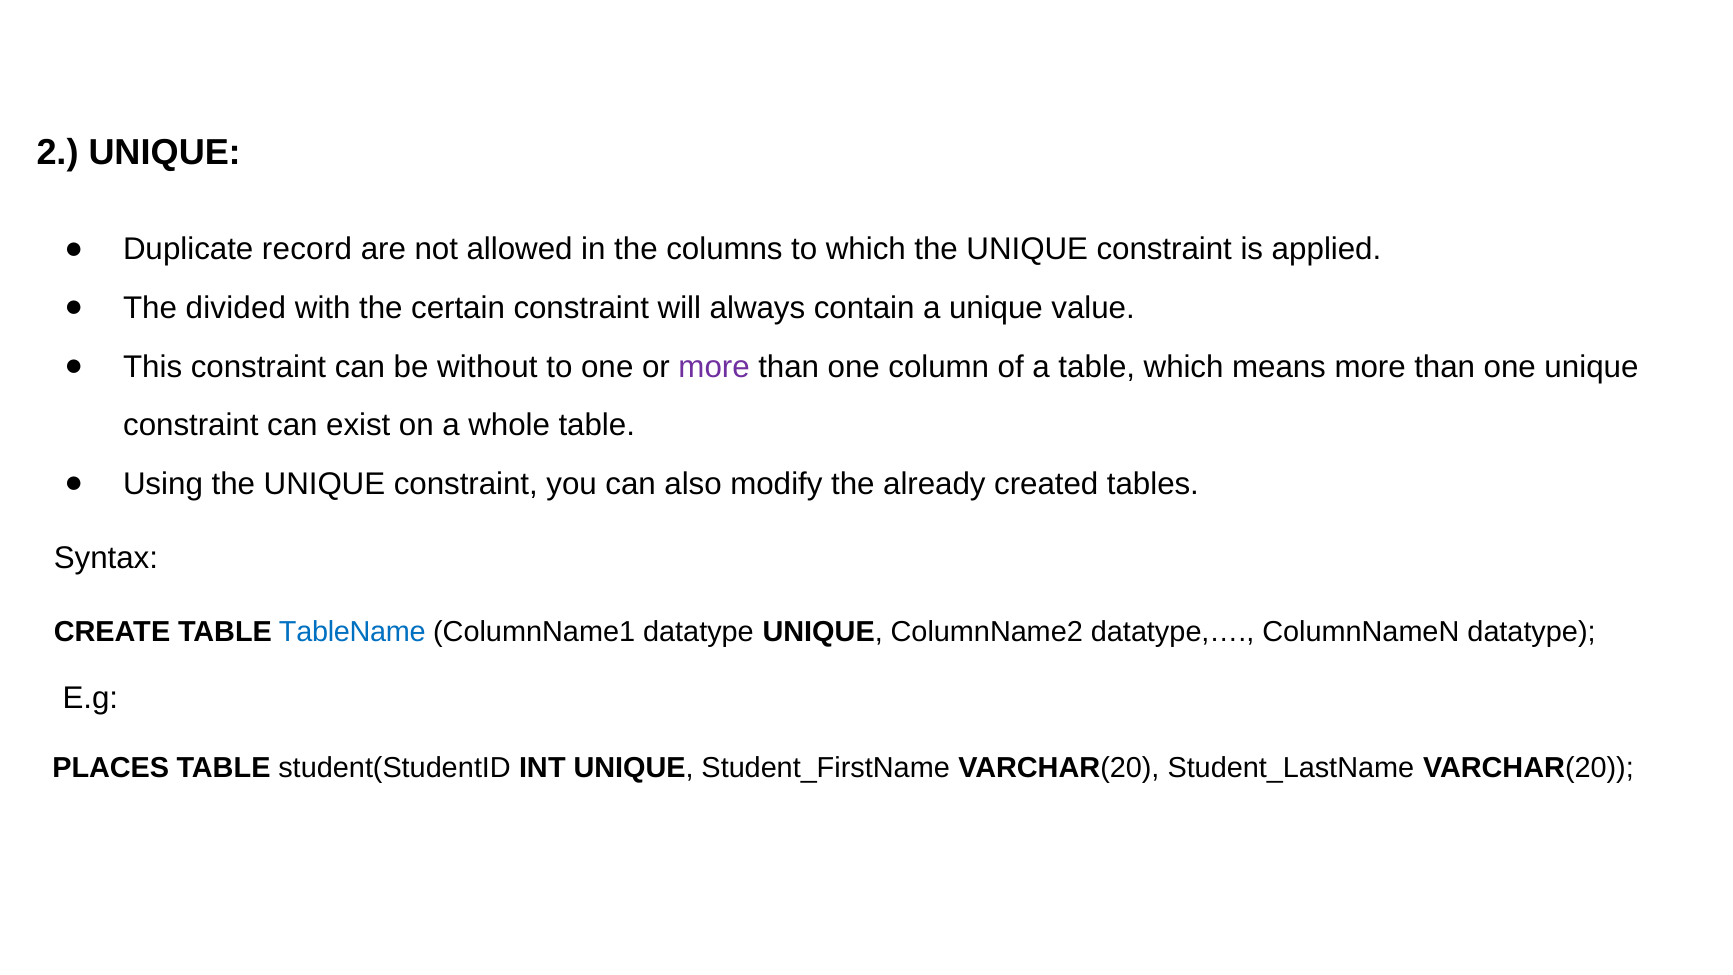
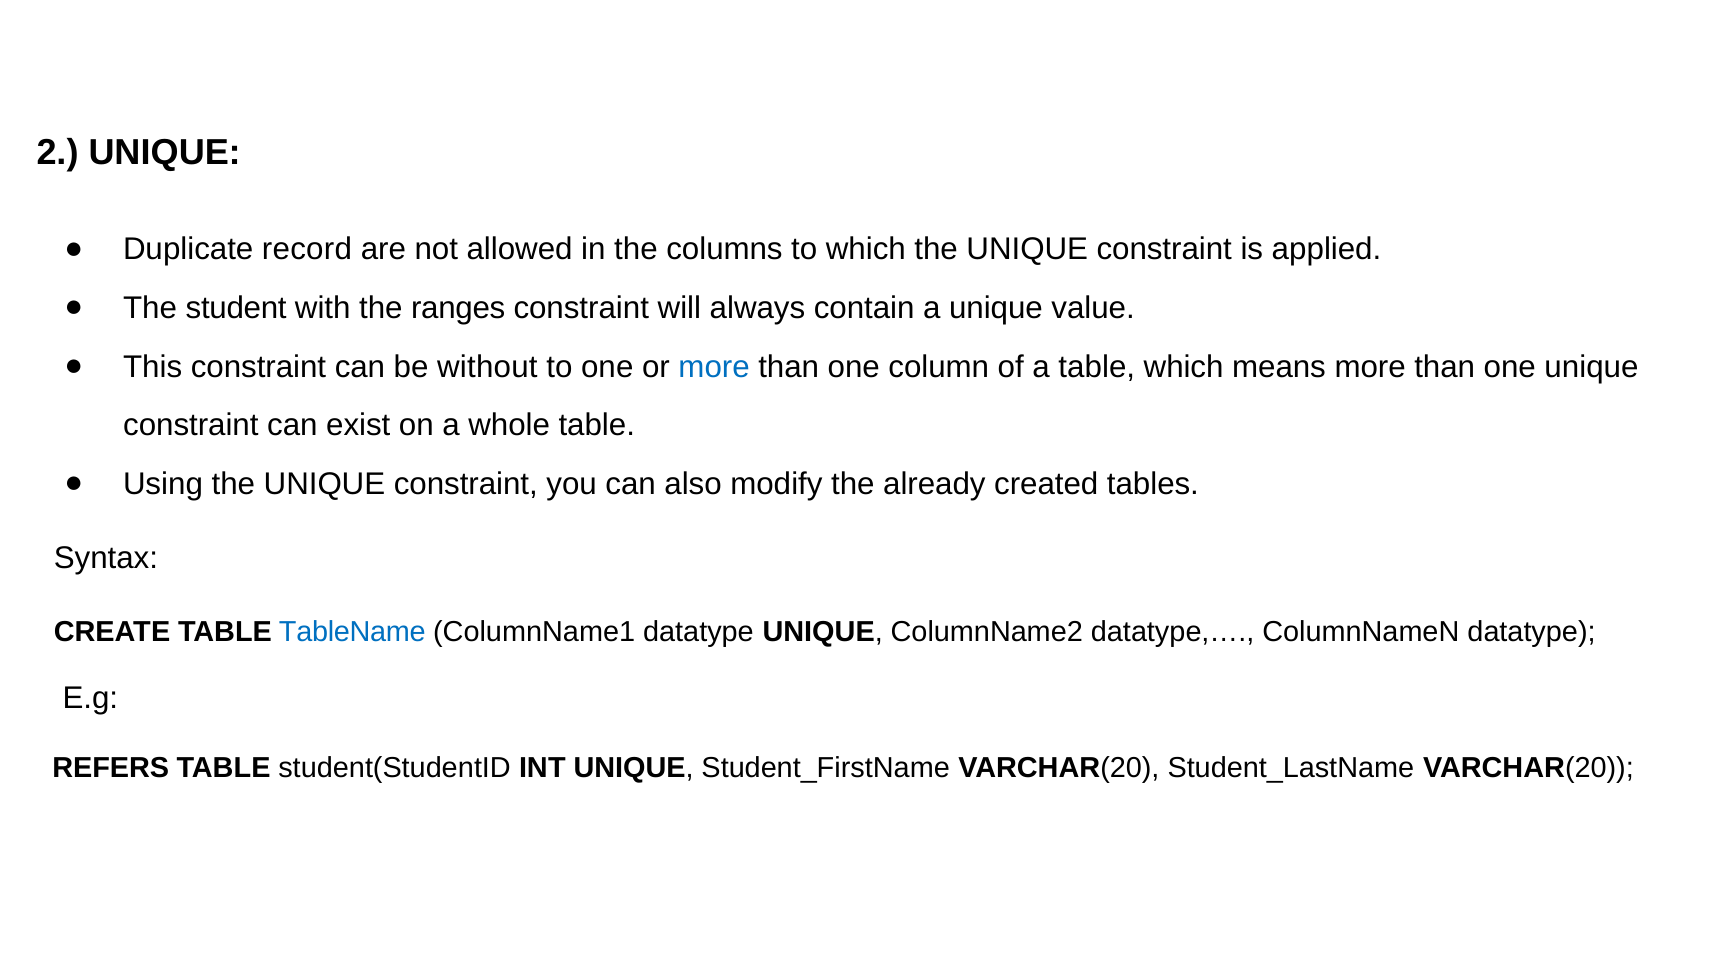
divided: divided -> student (236, 308)
certain: certain -> ranges (458, 308)
more colour: purple -> blue (714, 367)
PLACES: PLACES -> REFERS (111, 768)
